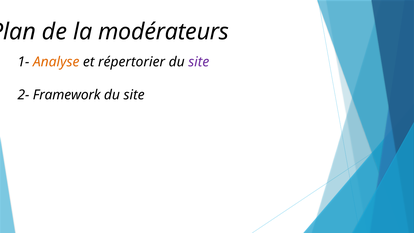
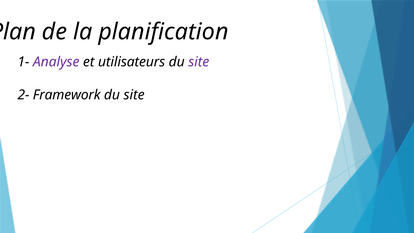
modérateurs: modérateurs -> planification (163, 32)
Analyse colour: orange -> purple (56, 62)
répertorier: répertorier -> utilisateurs (132, 62)
